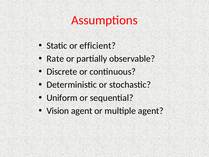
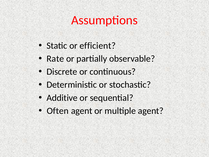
Uniform: Uniform -> Additive (62, 98)
Vision: Vision -> Often (58, 111)
